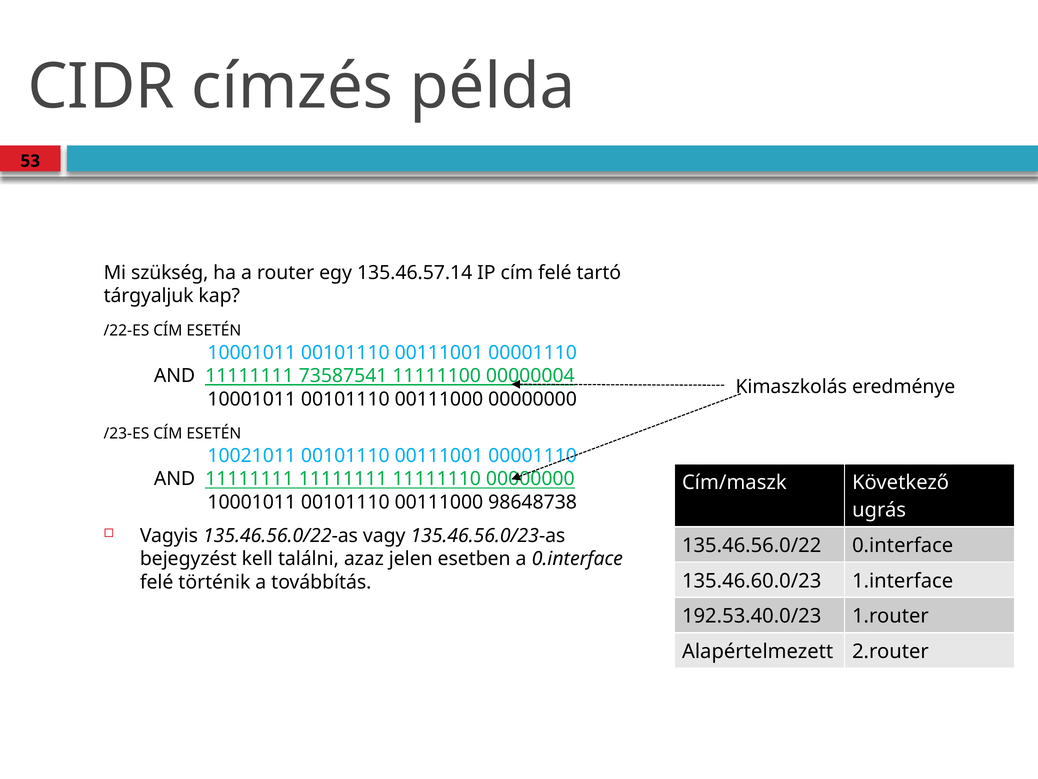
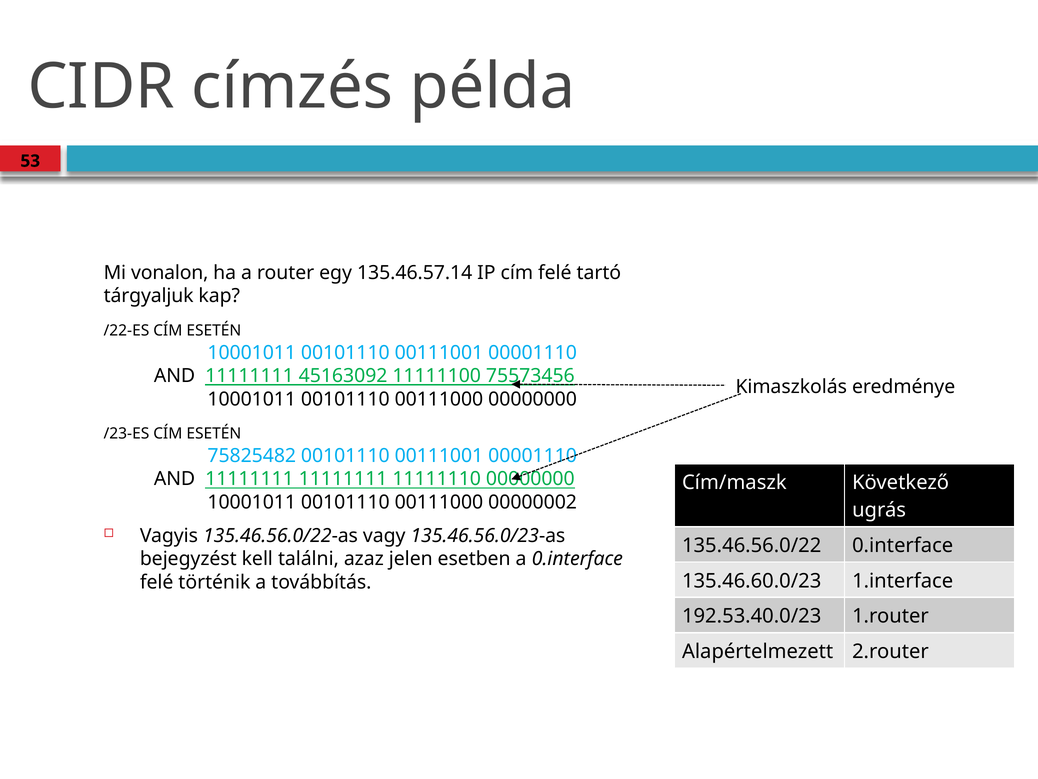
szükség: szükség -> vonalon (170, 273)
73587541: 73587541 -> 45163092 (343, 376)
00000004: 00000004 -> 75573456 (530, 376)
10021011: 10021011 -> 75825482 (252, 455)
98648738: 98648738 -> 00000002 (533, 502)
